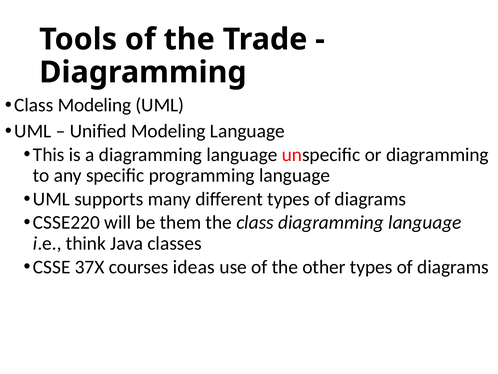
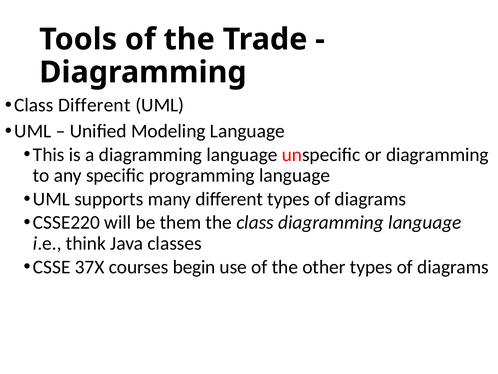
Class Modeling: Modeling -> Different (94, 105)
ideas: ideas -> begin (194, 267)
